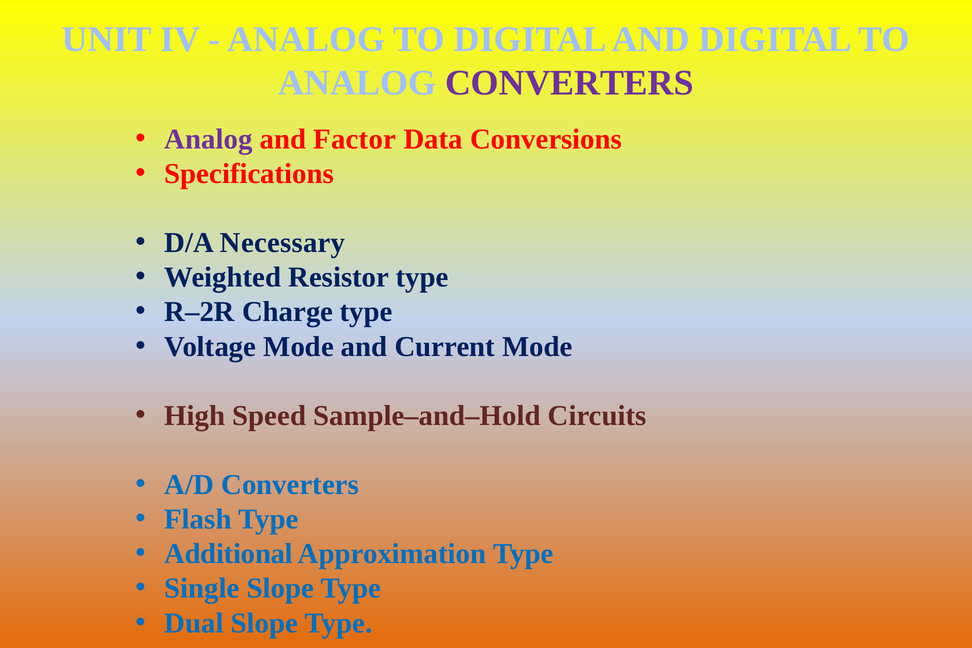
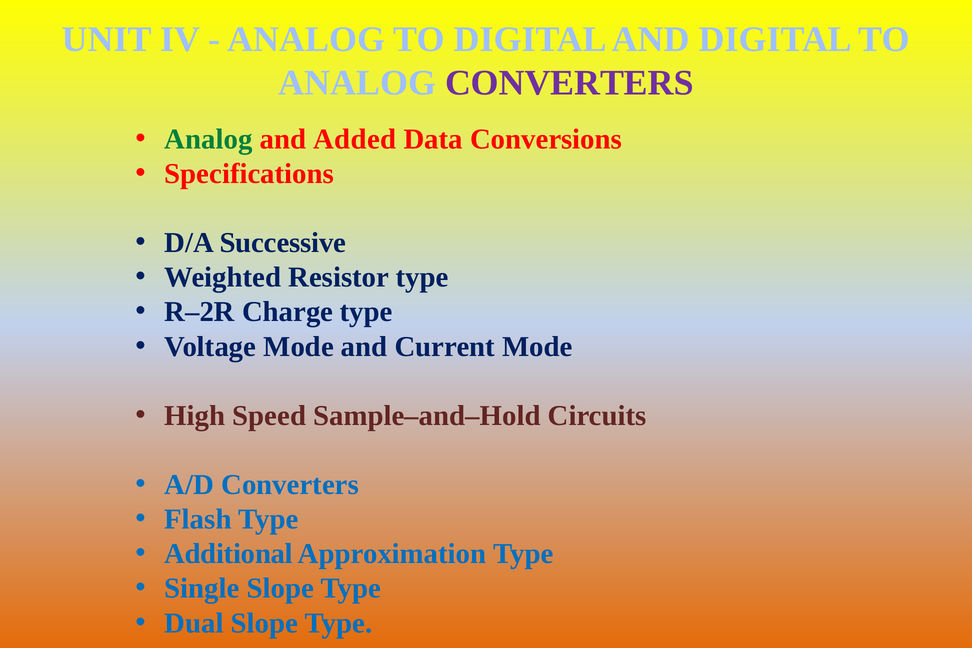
Analog colour: purple -> green (208, 139)
Factor: Factor -> Added (355, 139)
Necessary: Necessary -> Successive (283, 243)
